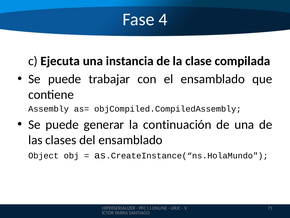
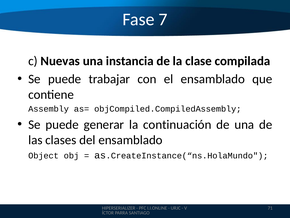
4: 4 -> 7 (163, 19)
Ejecuta: Ejecuta -> Nuevas (60, 61)
